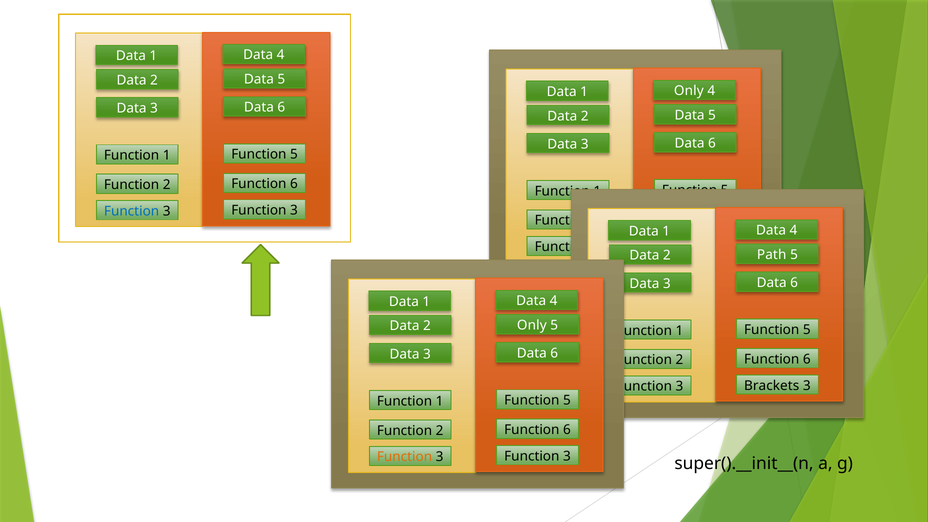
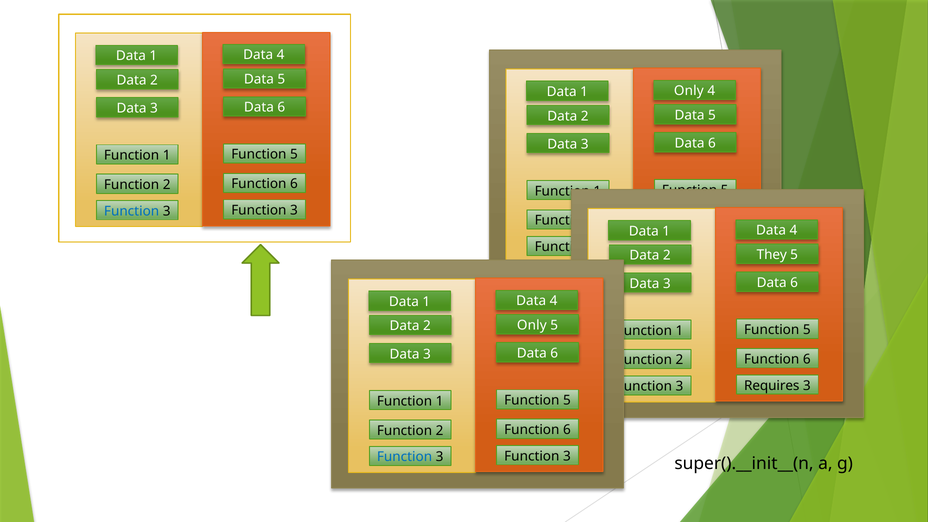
Path: Path -> They (772, 255)
Brackets: Brackets -> Requires (772, 386)
Function colour: orange -> blue (405, 457)
